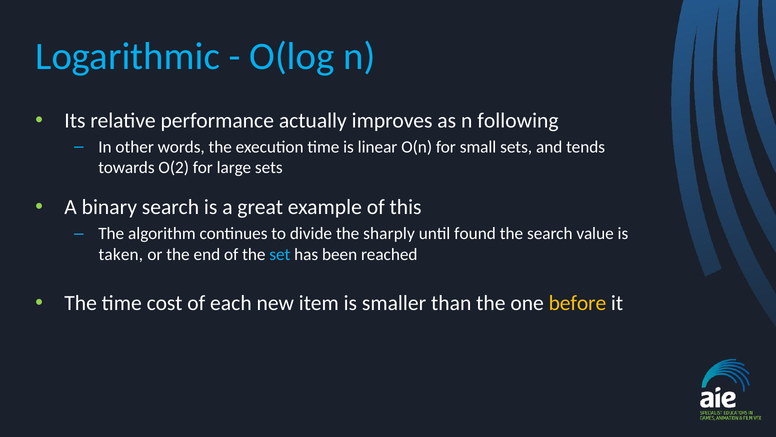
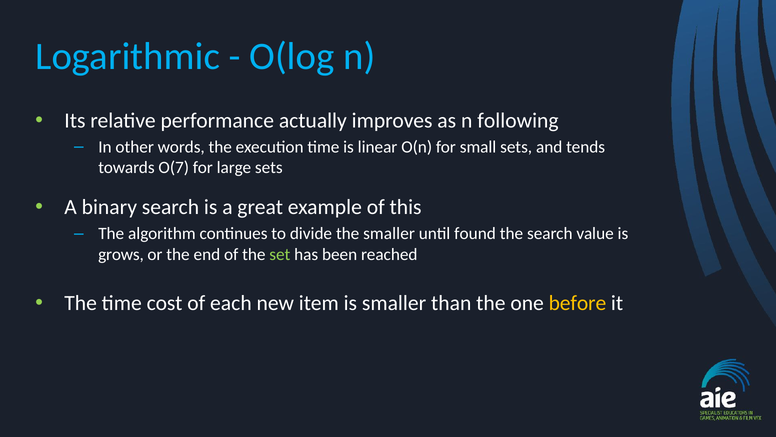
O(2: O(2 -> O(7 (174, 168)
the sharply: sharply -> smaller (389, 234)
taken: taken -> grows (121, 254)
set colour: light blue -> light green (280, 254)
